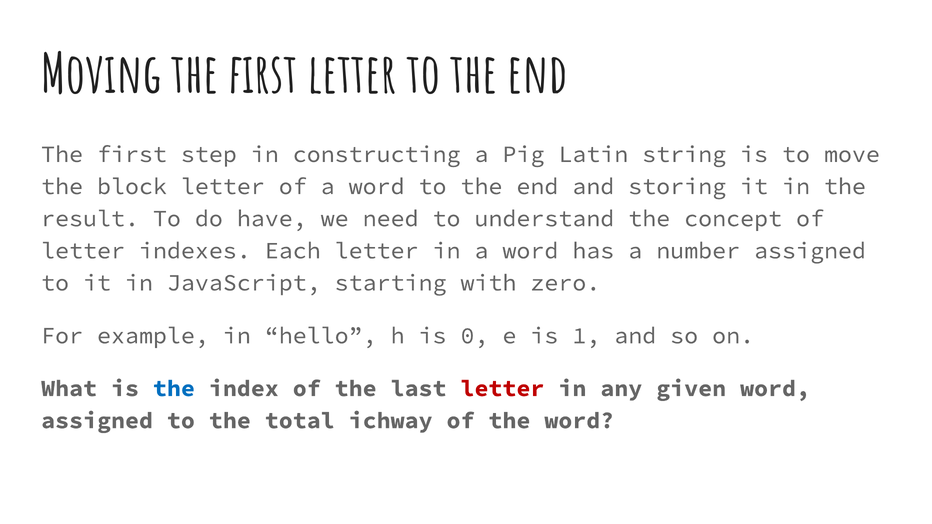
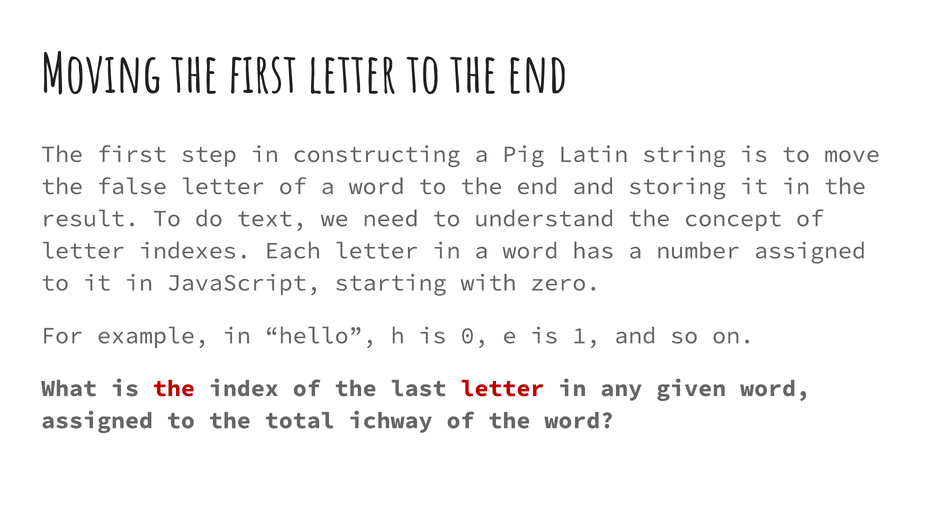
block: block -> false (132, 186)
have: have -> text (272, 219)
the colour: blue -> red (174, 389)
